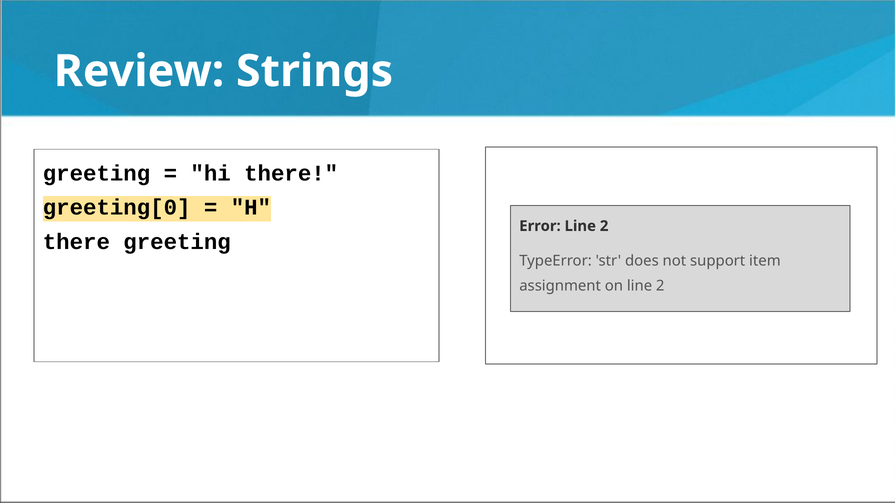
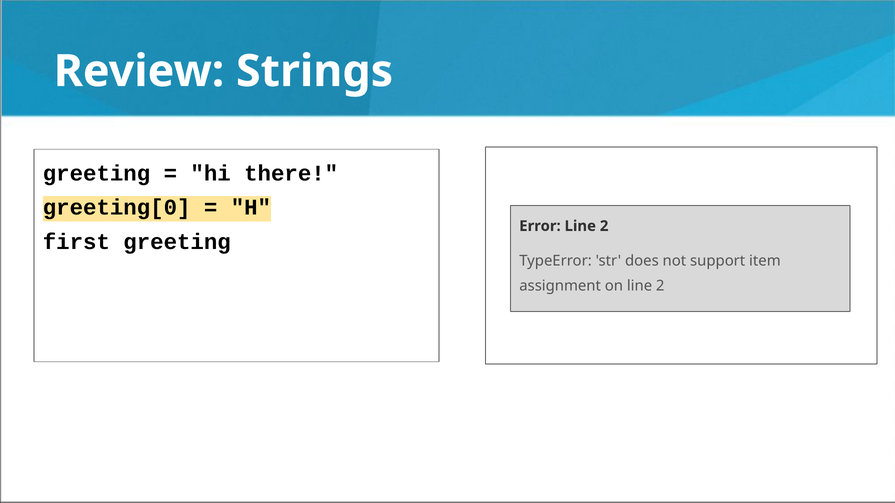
there: there -> first (76, 242)
